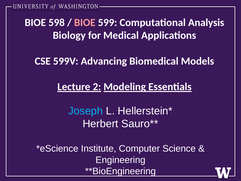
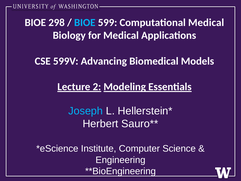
598: 598 -> 298 (57, 22)
BIOE colour: pink -> light blue (85, 22)
Computational Analysis: Analysis -> Medical (206, 22)
